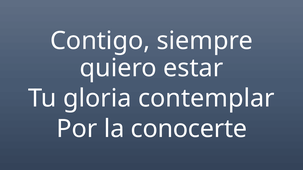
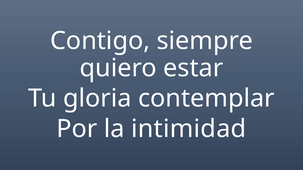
conocerte: conocerte -> intimidad (189, 129)
